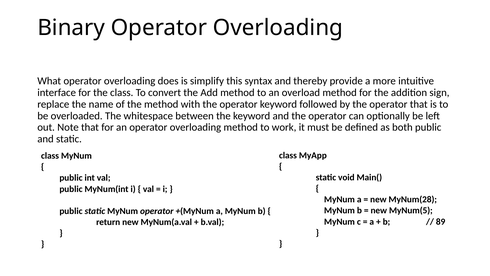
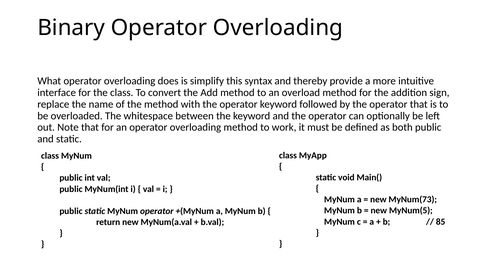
MyNum(28: MyNum(28 -> MyNum(73 (413, 199)
89: 89 -> 85 (441, 221)
